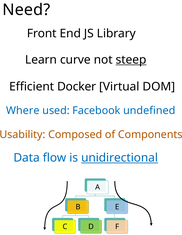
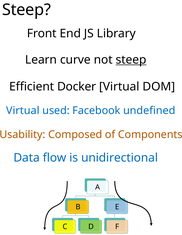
Need: Need -> Steep (26, 10)
Where: Where -> Virtual (23, 111)
unidirectional underline: present -> none (120, 158)
